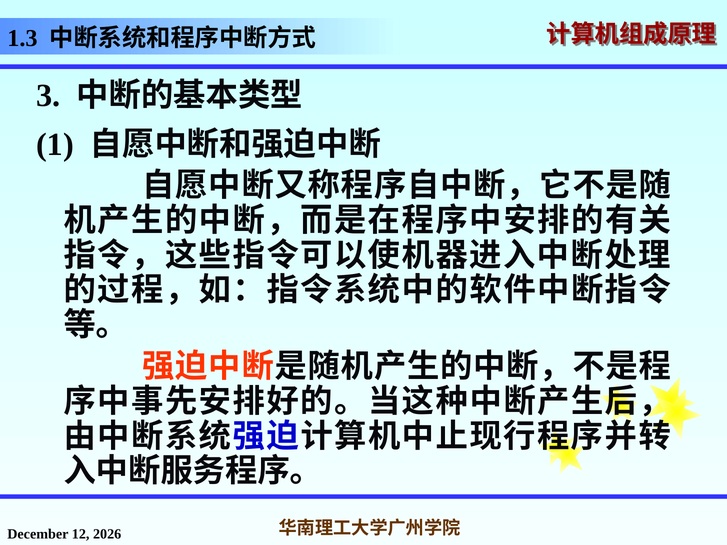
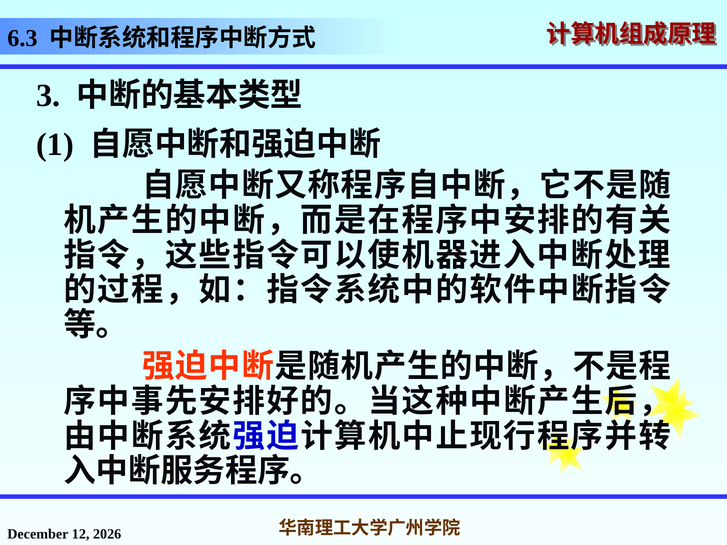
1.3: 1.3 -> 6.3 (22, 38)
